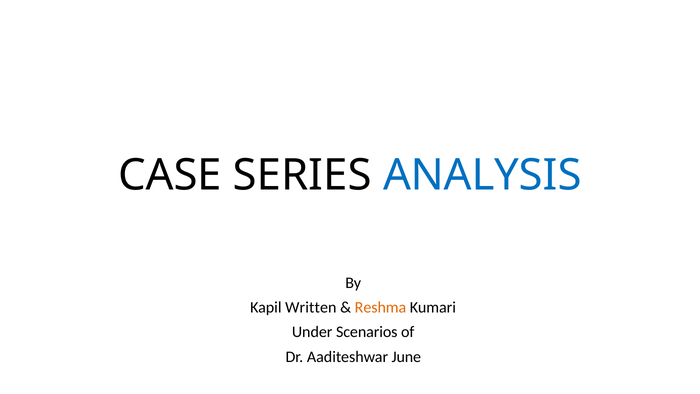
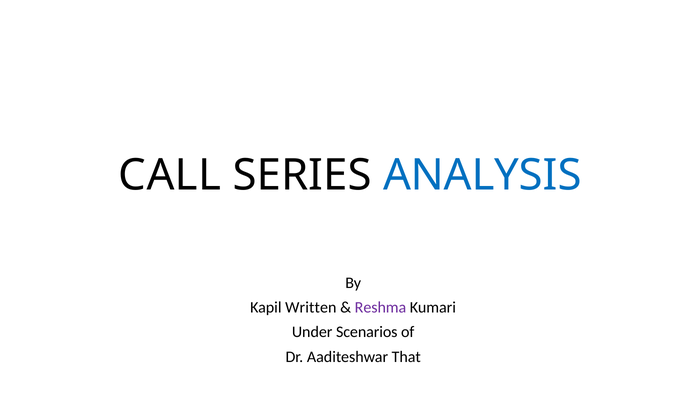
CASE: CASE -> CALL (170, 175)
Reshma colour: orange -> purple (381, 307)
June: June -> That (406, 357)
